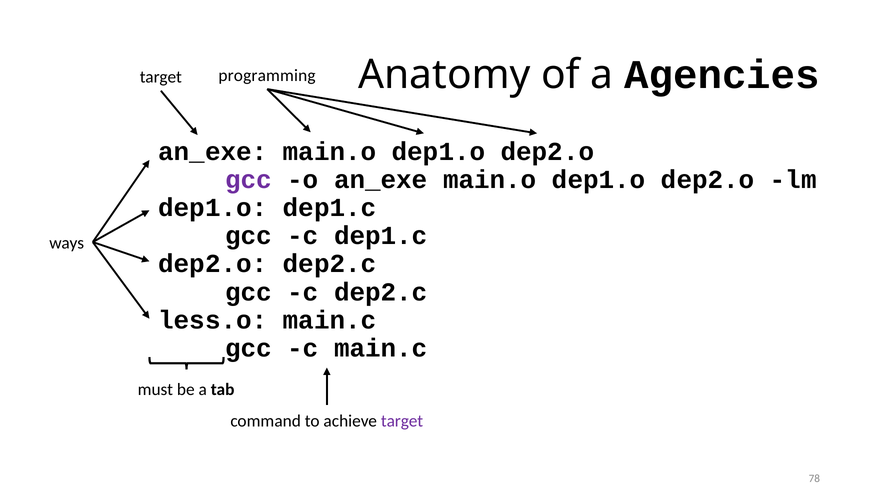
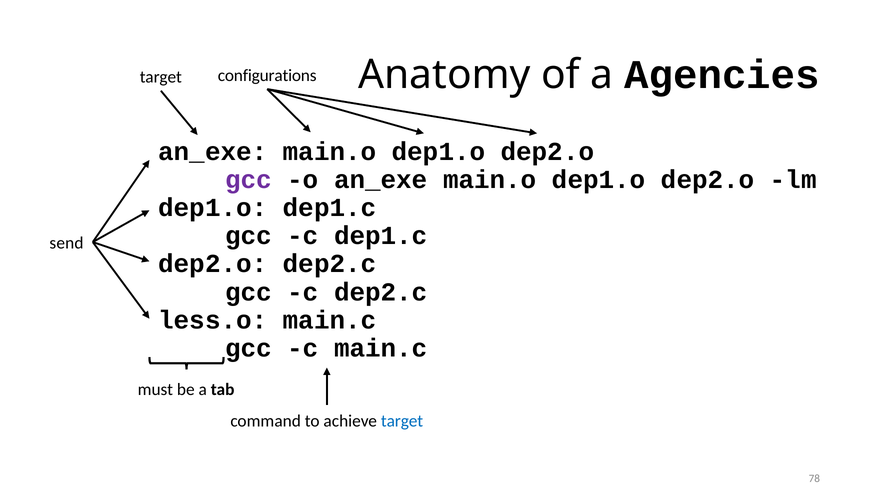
programming: programming -> configurations (267, 76)
ways: ways -> send (66, 243)
target colour: purple -> blue (402, 421)
